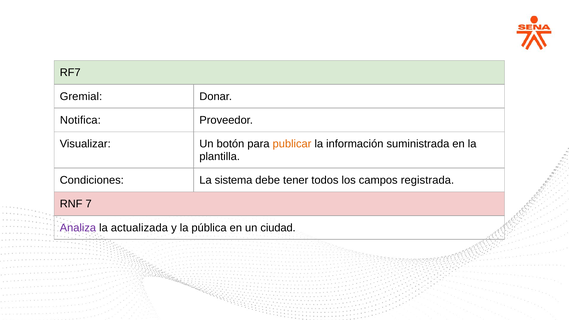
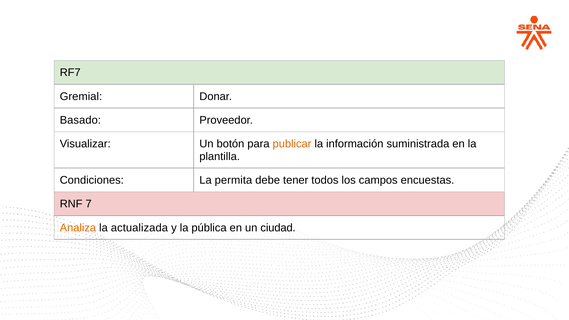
Notifica: Notifica -> Basado (80, 120)
sistema: sistema -> permita (233, 180)
registrada: registrada -> encuestas (427, 180)
Analiza colour: purple -> orange (78, 228)
